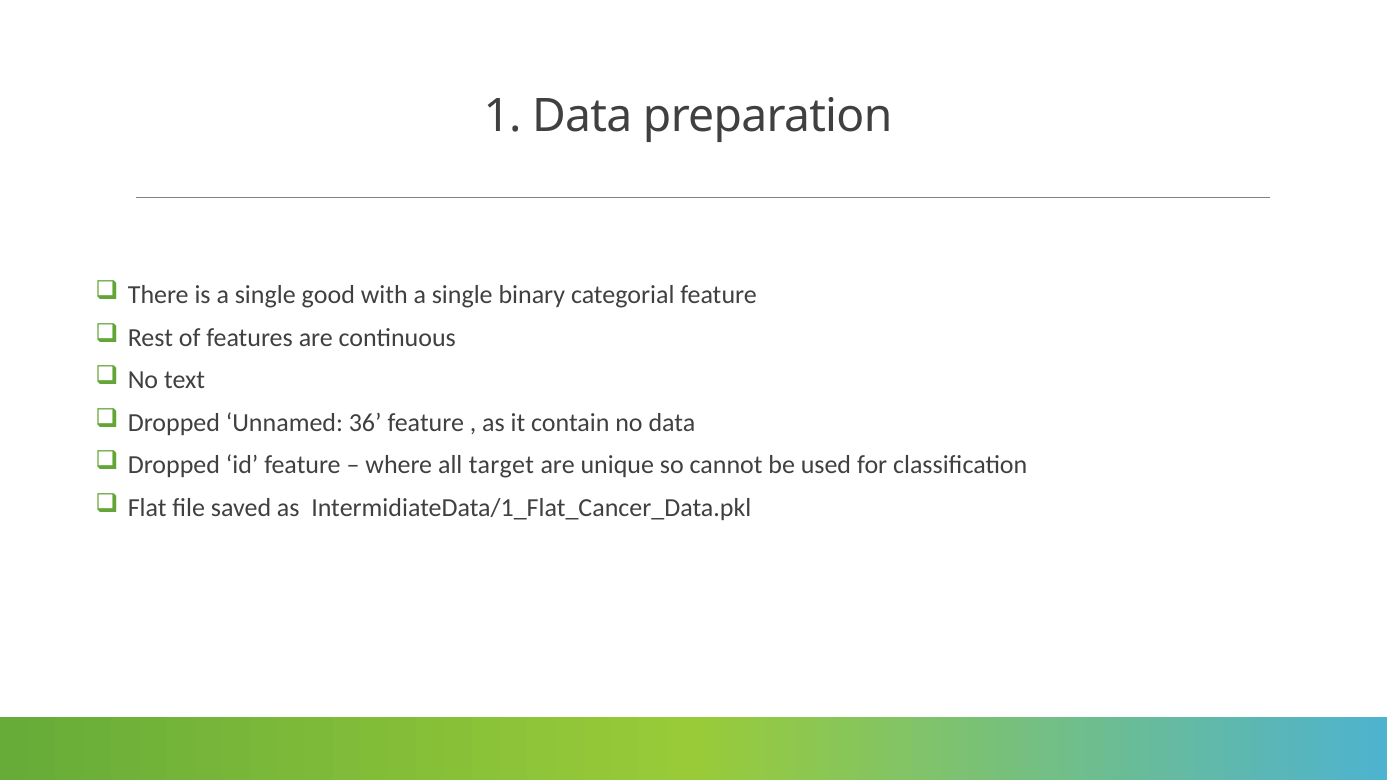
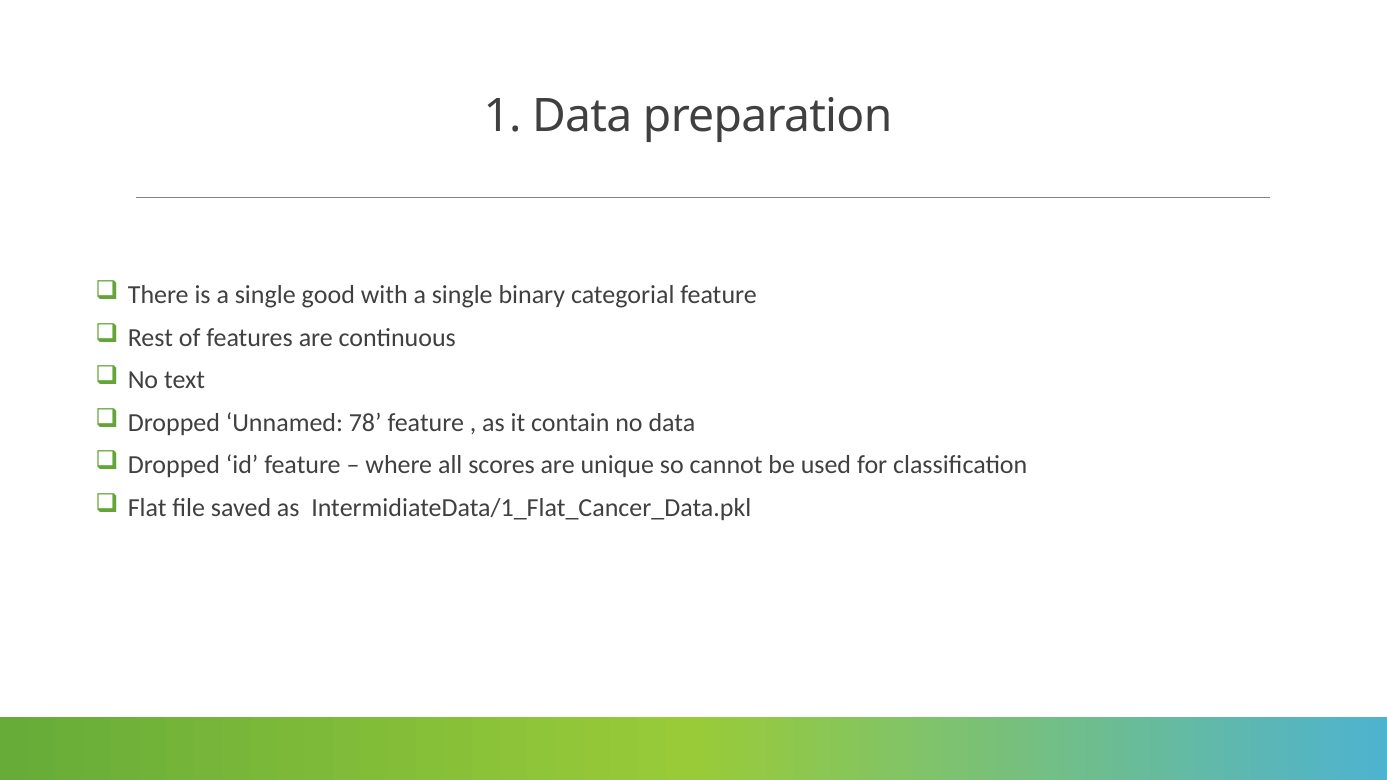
36: 36 -> 78 (365, 423)
target: target -> scores (502, 465)
